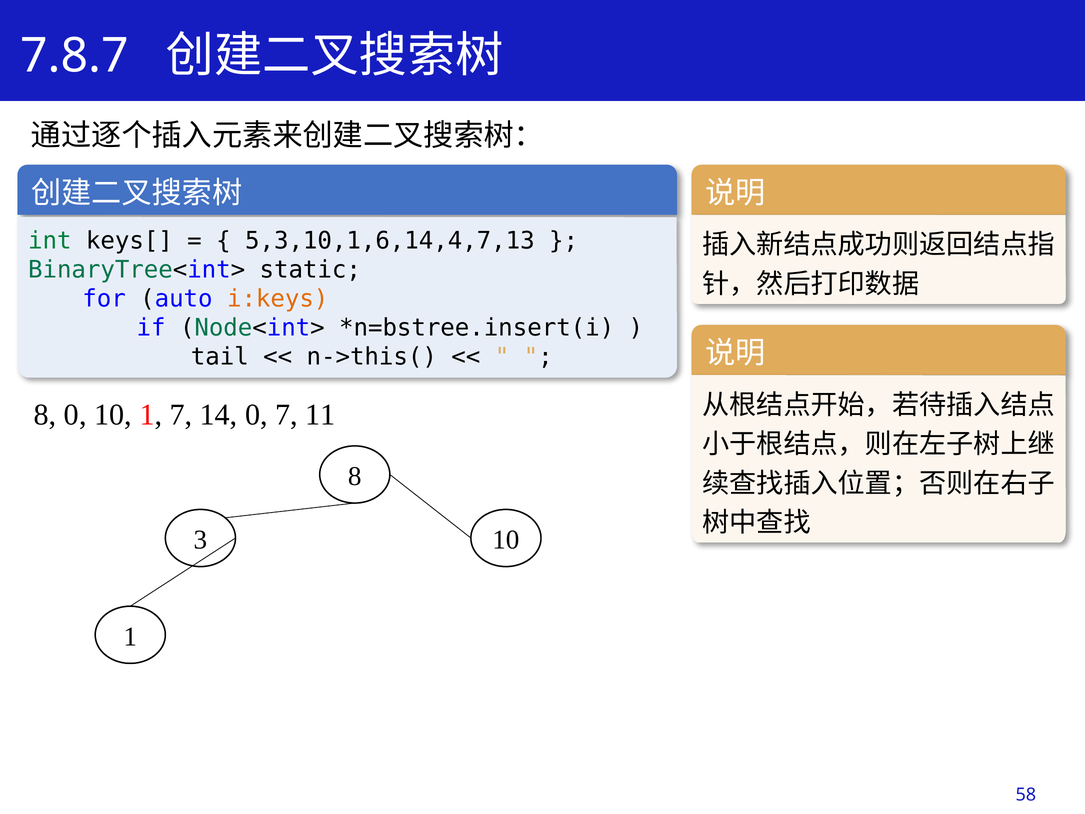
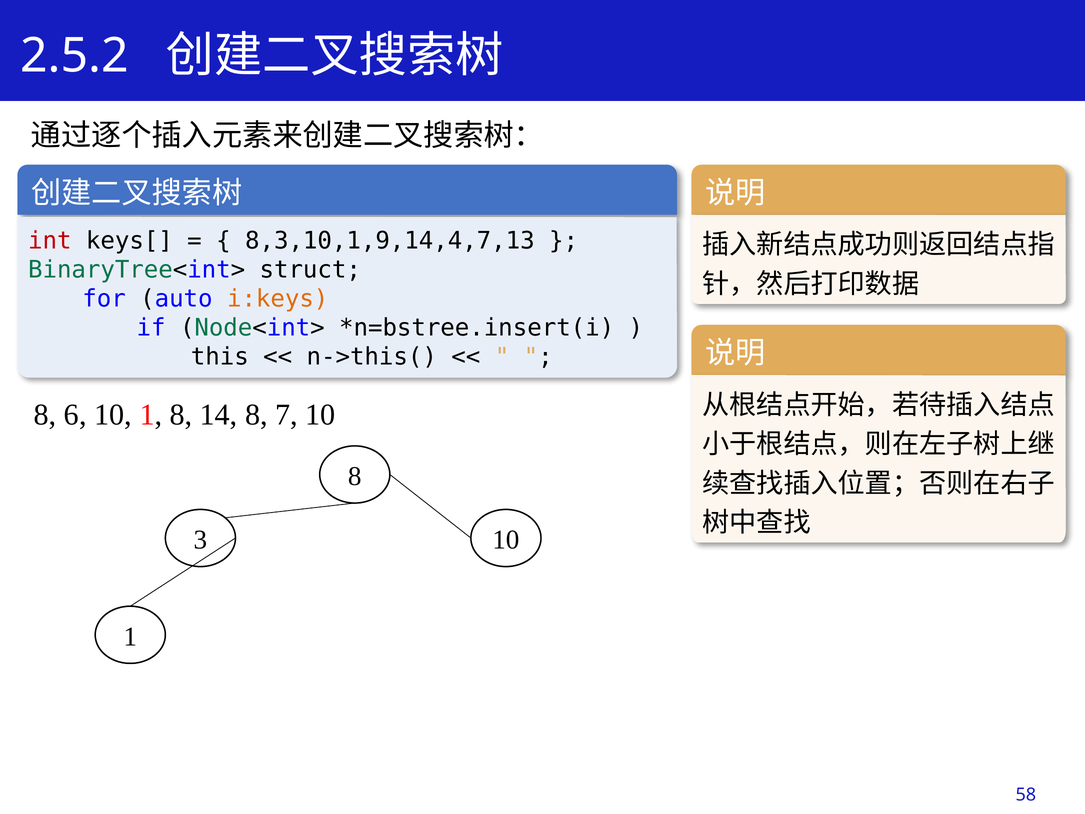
7.8.7: 7.8.7 -> 2.5.2 (75, 56)
int colour: green -> red (50, 241)
5,3,10,1,6,14,4,7,13: 5,3,10,1,6,14,4,7,13 -> 8,3,10,1,9,14,4,7,13 (390, 241)
static: static -> struct (310, 270)
tail: tail -> this (220, 357)
8 0: 0 -> 6 (75, 415)
1 7: 7 -> 8 (181, 415)
14 0: 0 -> 8 (256, 415)
7 11: 11 -> 10 (320, 415)
